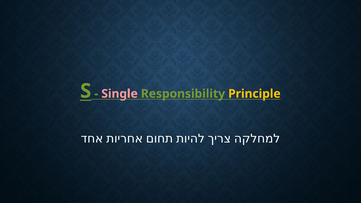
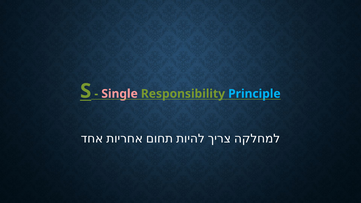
Principle colour: yellow -> light blue (254, 94)
